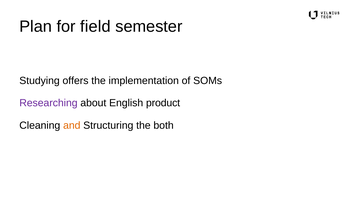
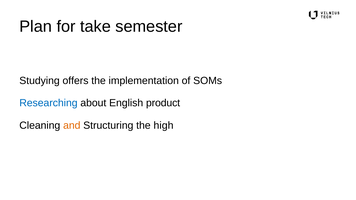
field: field -> take (95, 27)
Researching colour: purple -> blue (48, 103)
both: both -> high (164, 126)
